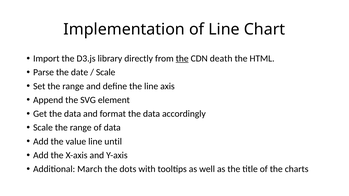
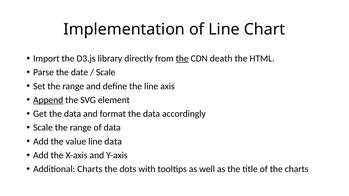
Append underline: none -> present (48, 100)
line until: until -> data (113, 142)
Additional March: March -> Charts (90, 169)
